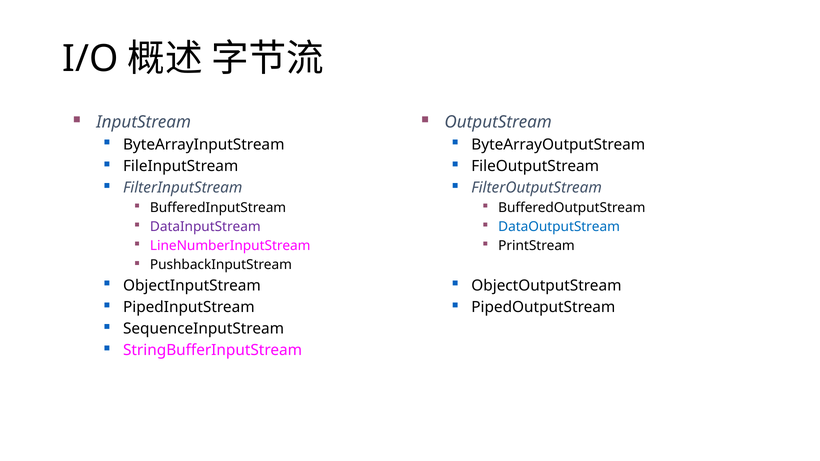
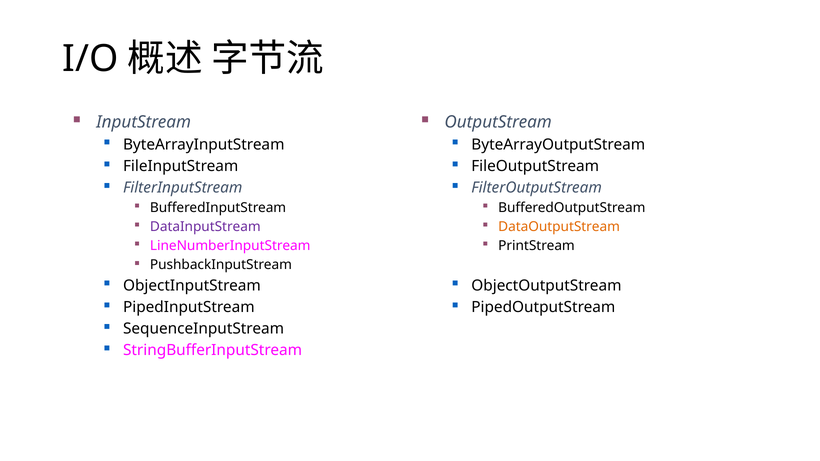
DataOutputStream colour: blue -> orange (559, 227)
